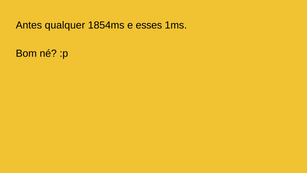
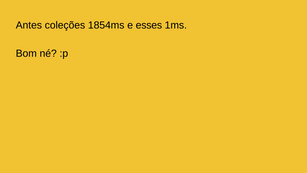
qualquer: qualquer -> coleções (65, 25)
